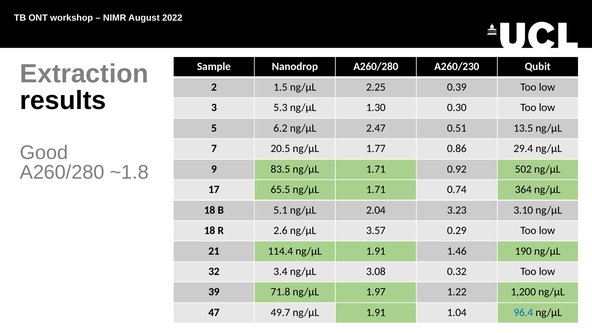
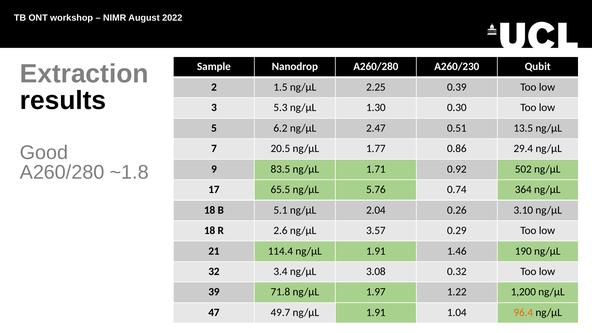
65.5 ng/µL 1.71: 1.71 -> 5.76 (376, 190)
3.23: 3.23 -> 0.26 (457, 210)
96.4 colour: blue -> orange (523, 312)
